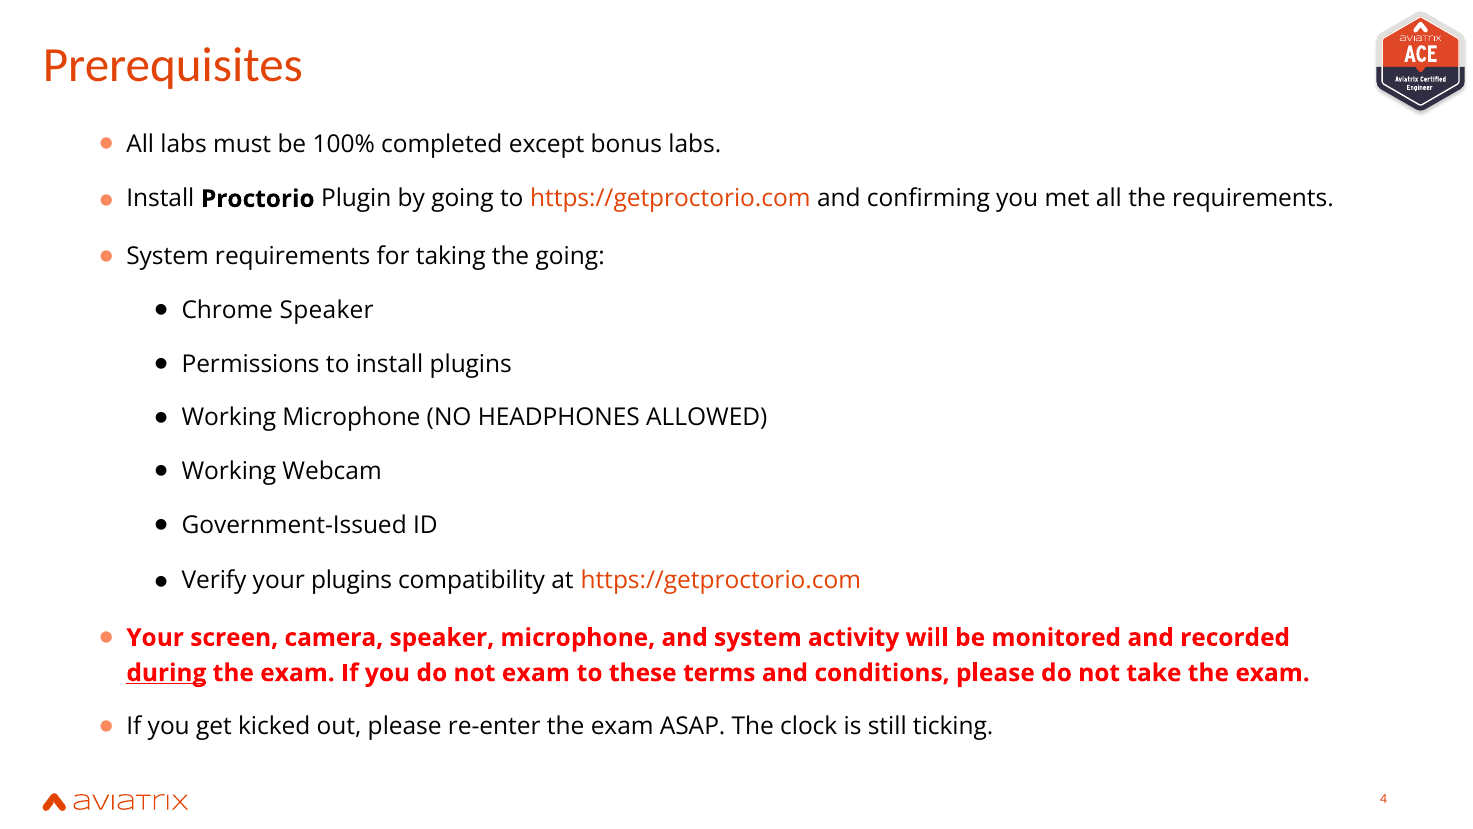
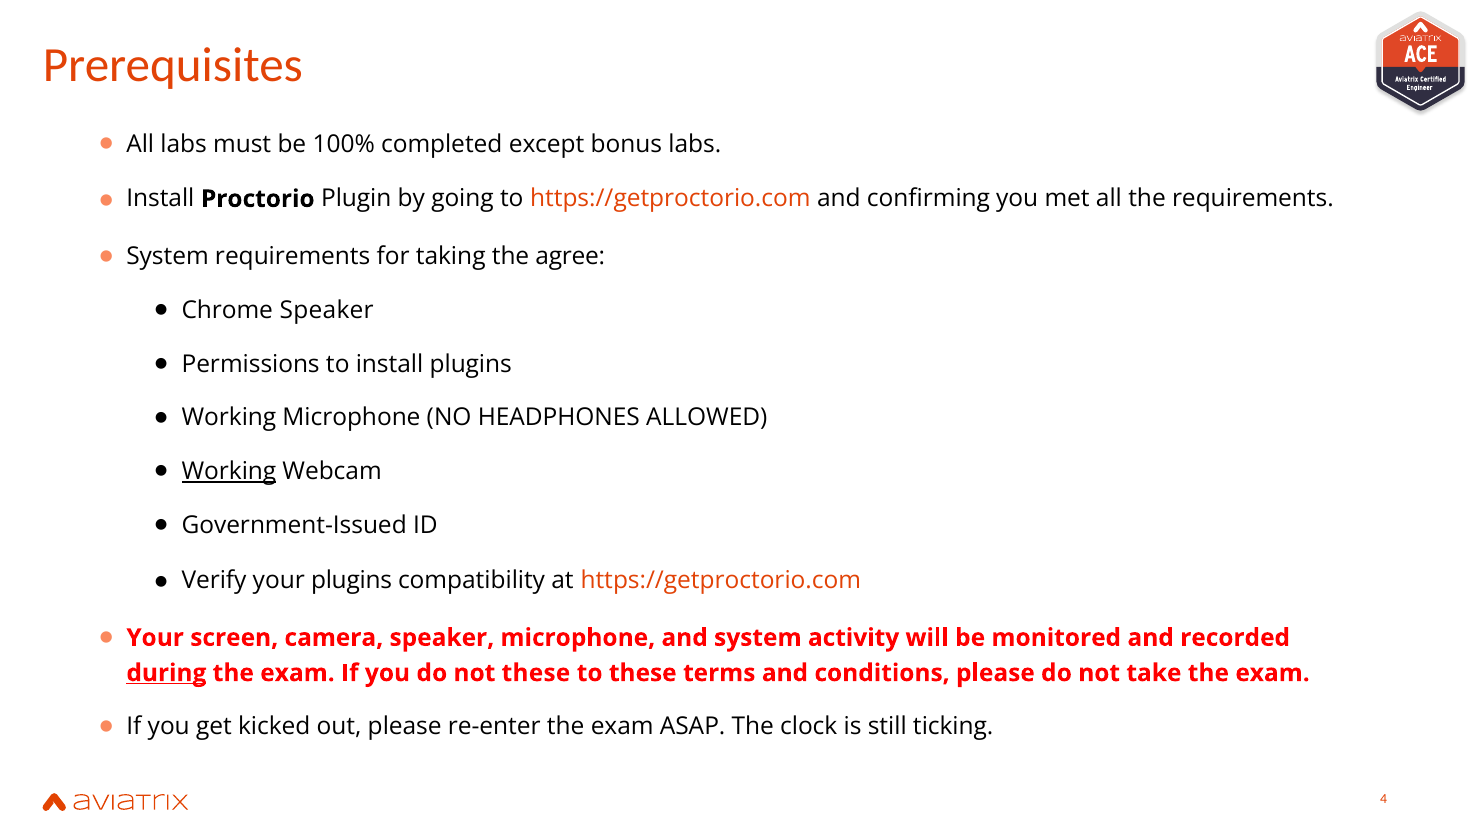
the going: going -> agree (570, 256)
Working underline: none -> present (229, 471)
not exam: exam -> these (536, 673)
